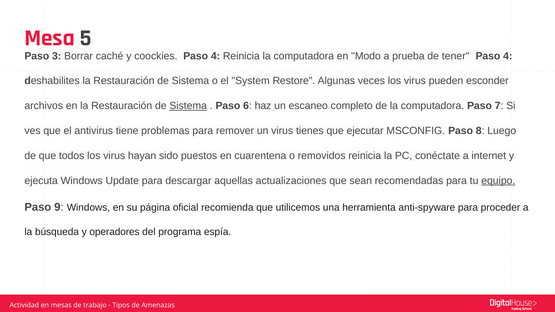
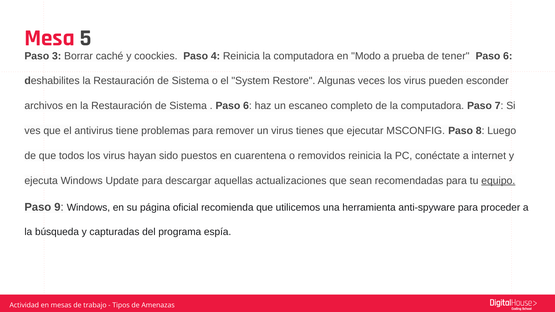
4: 4 -> 6 (508, 56)
Sistema underline: present -> none (188, 106)
operadores: operadores -> capturadas (114, 232)
